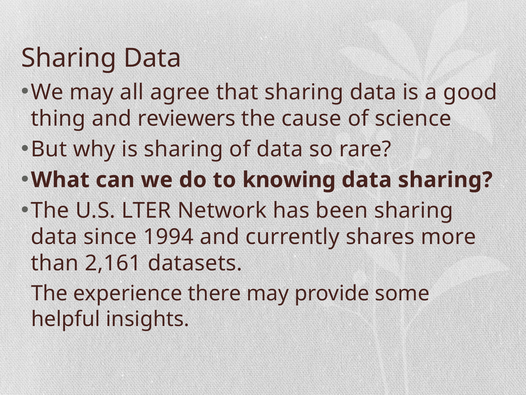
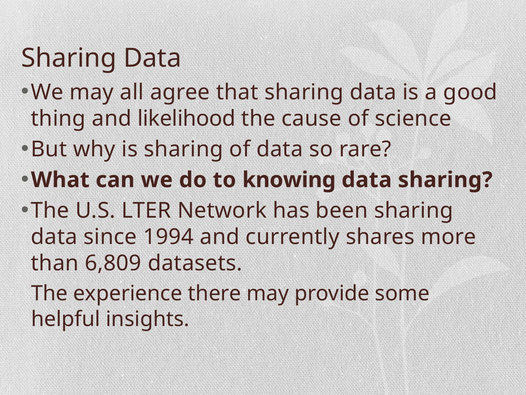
reviewers: reviewers -> likelihood (187, 118)
2,161: 2,161 -> 6,809 (113, 263)
